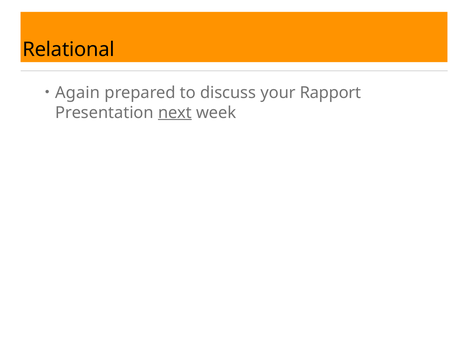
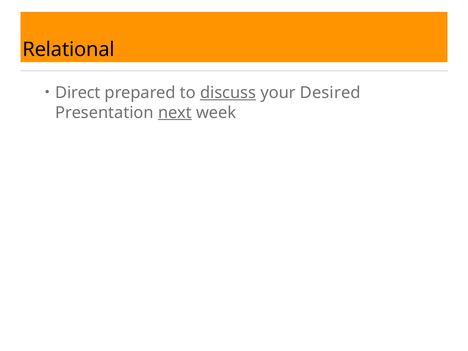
Again: Again -> Direct (78, 93)
discuss underline: none -> present (228, 93)
Rapport: Rapport -> Desired (330, 93)
